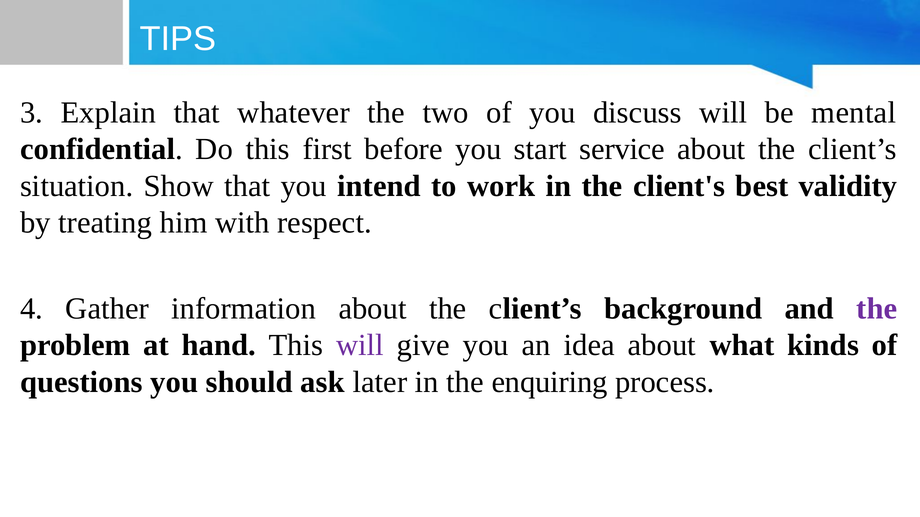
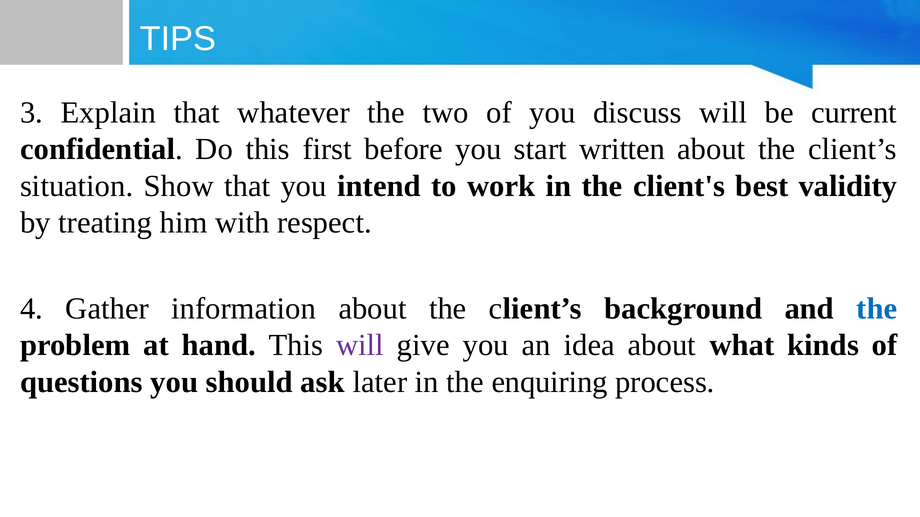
mental: mental -> current (854, 113)
service: service -> written (622, 149)
the colour: purple -> blue (877, 309)
